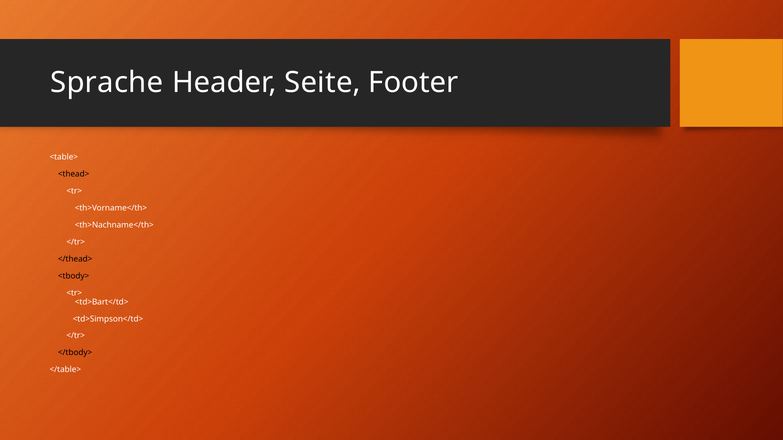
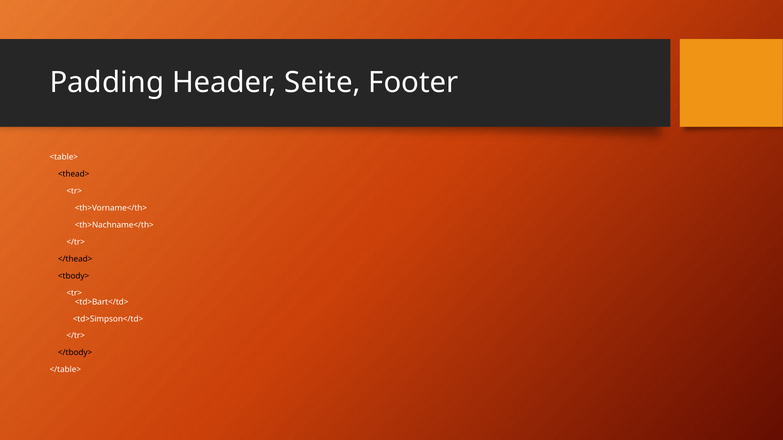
Sprache: Sprache -> Padding (107, 83)
